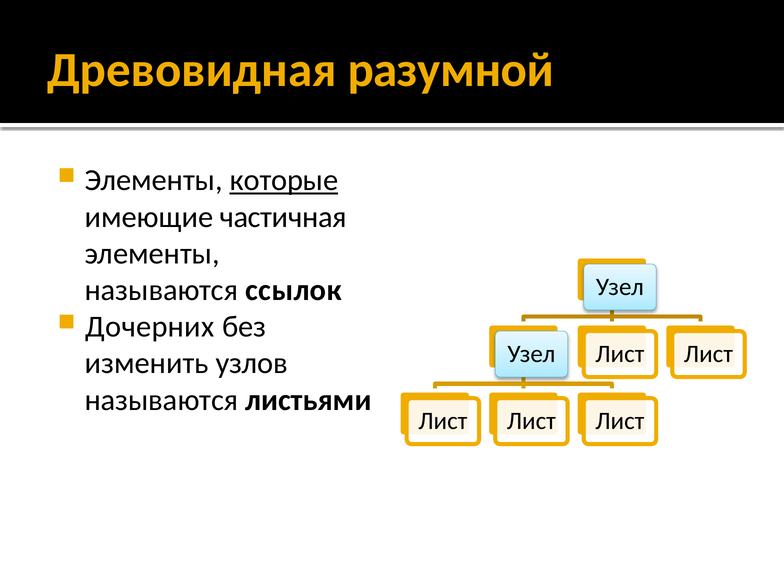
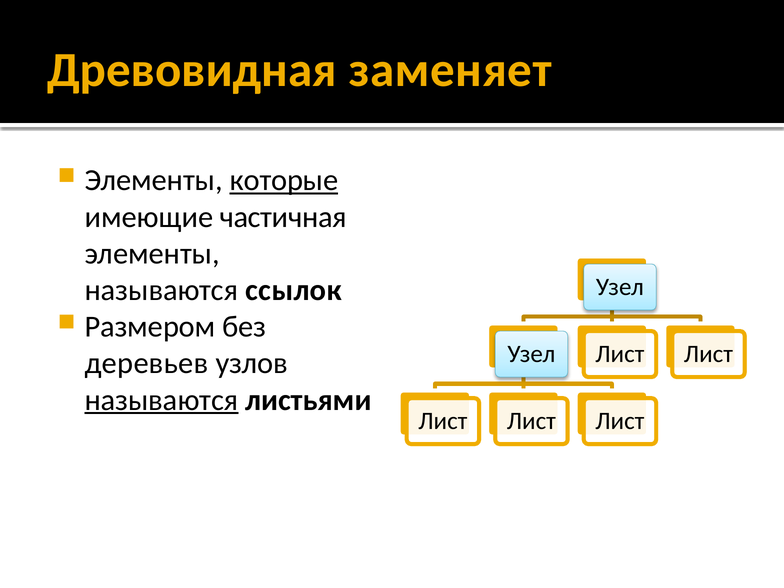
разумной: разумной -> заменяет (450, 70)
Дочерних: Дочерних -> Размером (150, 327)
изменить: изменить -> деревьев (147, 363)
называются underline: none -> present (162, 400)
